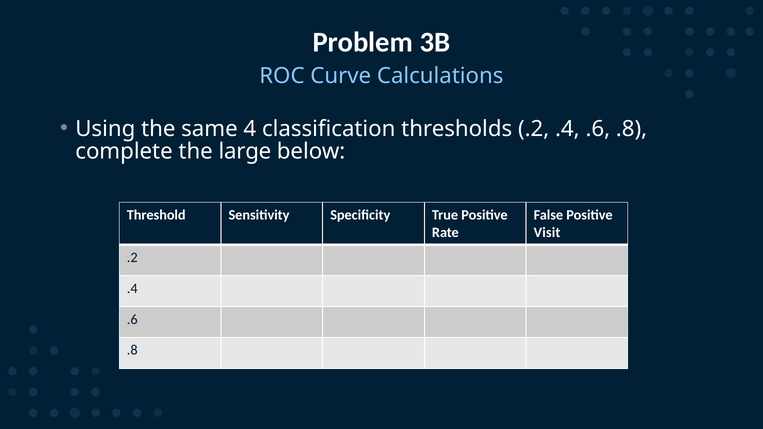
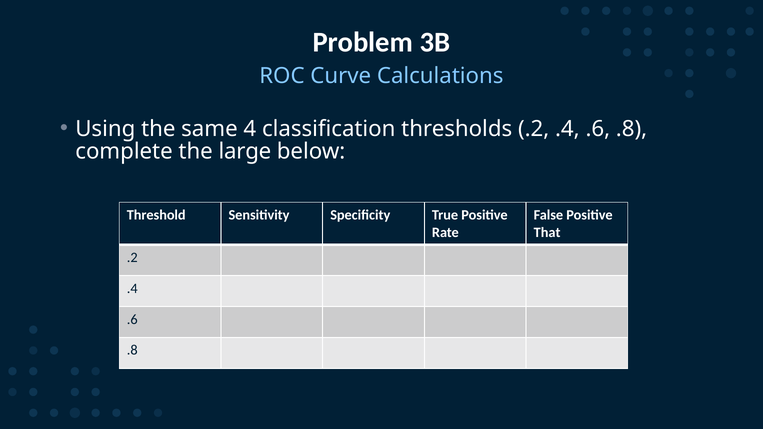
Visit: Visit -> That (547, 233)
